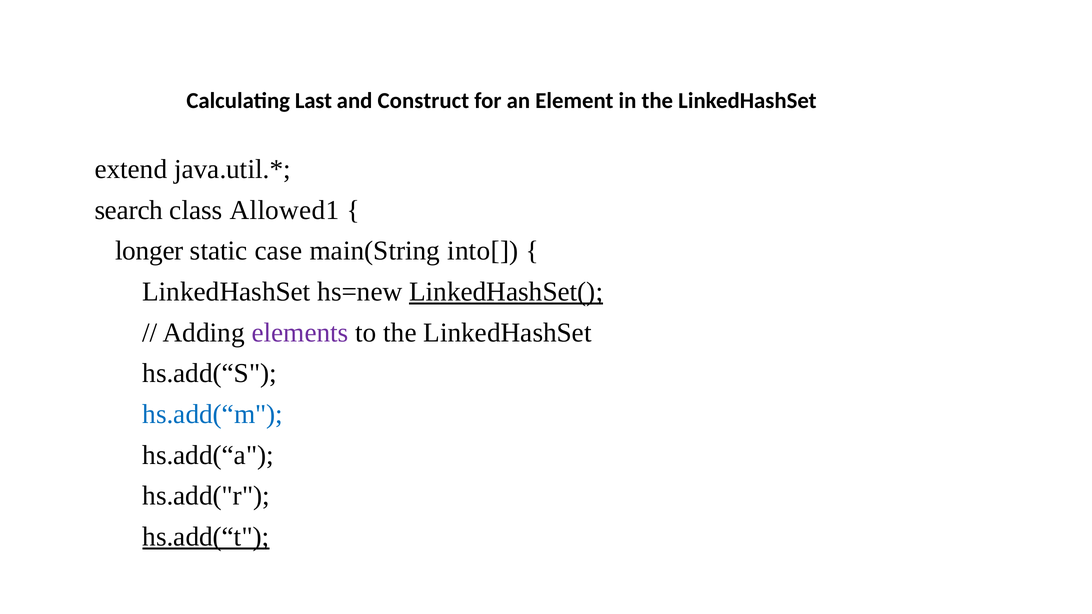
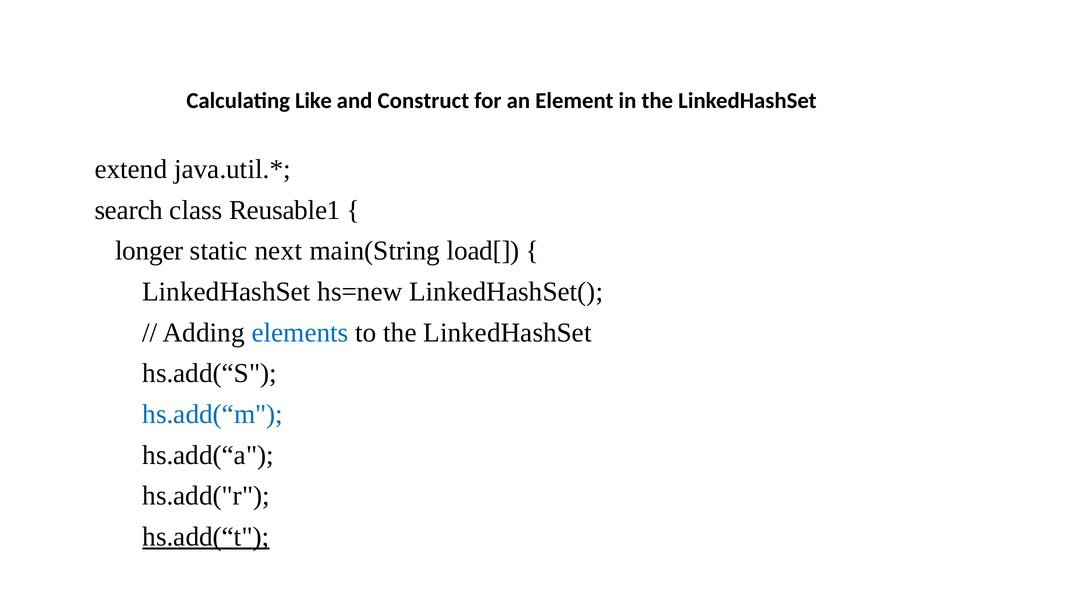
Last: Last -> Like (313, 101)
Allowed1: Allowed1 -> Reusable1 (285, 210)
case: case -> next (278, 251)
into[: into[ -> load[ (483, 251)
LinkedHashSet( underline: present -> none (506, 292)
elements colour: purple -> blue (300, 333)
